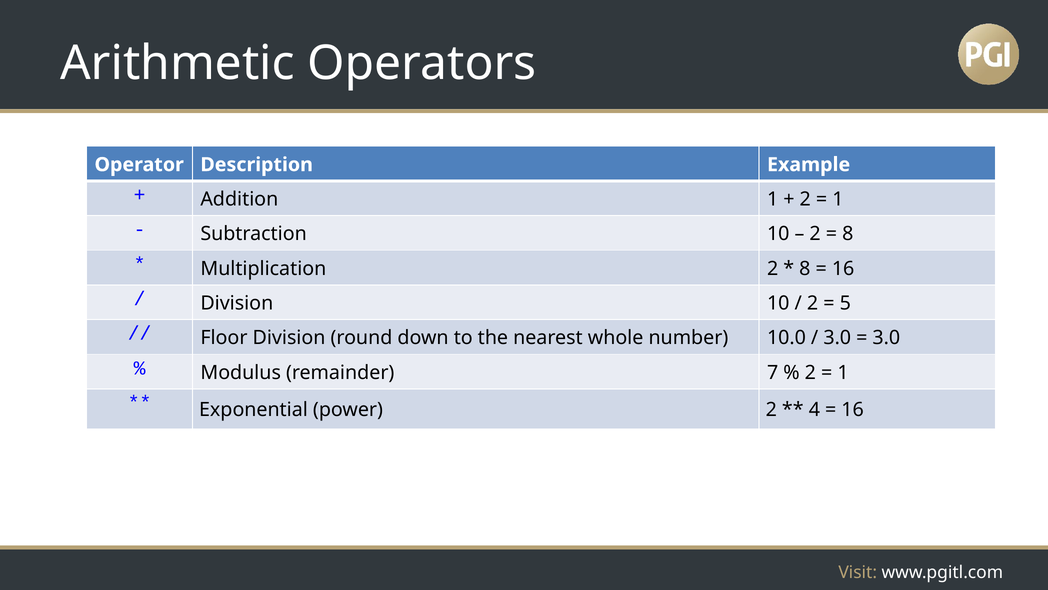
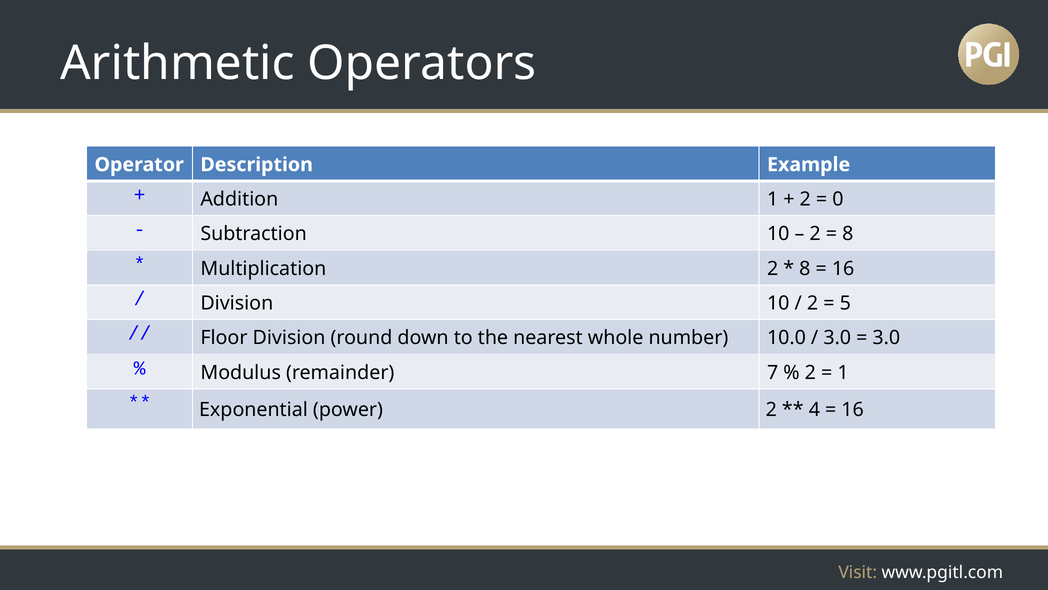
1: 1 -> 0 (838, 199)
